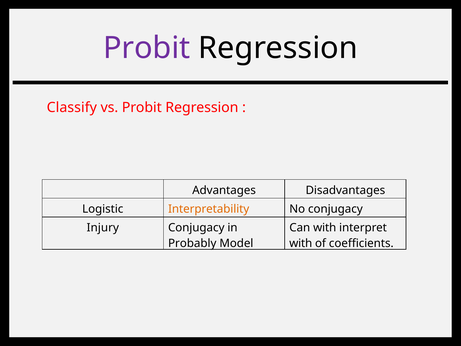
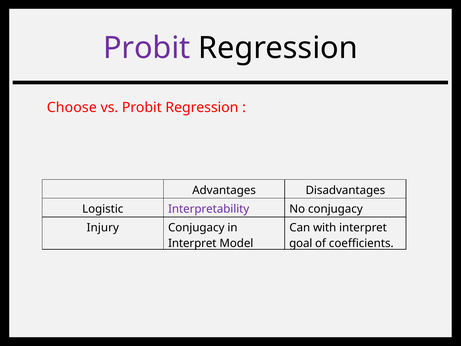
Classify: Classify -> Choose (72, 107)
Interpretability colour: orange -> purple (209, 209)
Probably: Probably -> Interpret (192, 243)
with: with -> goal (301, 243)
